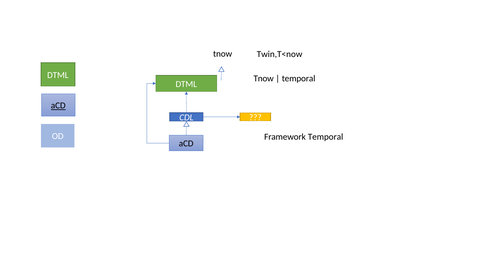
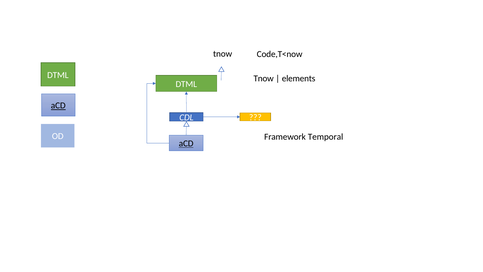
Twin,T<now: Twin,T<now -> Code,T<now (280, 54)
temporal: temporal -> elements (299, 78)
aCD underline: none -> present (186, 143)
